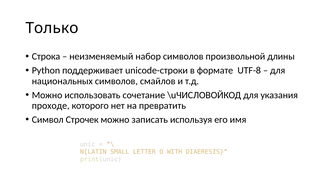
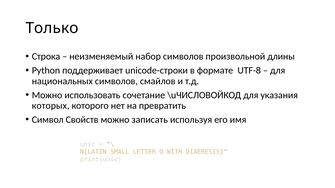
проходе: проходе -> которых (51, 106)
Строчек: Строчек -> Свойств (82, 120)
